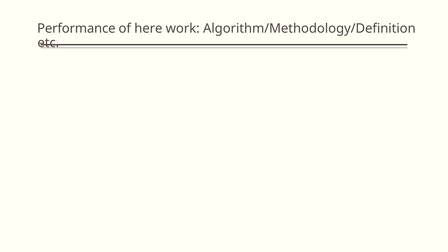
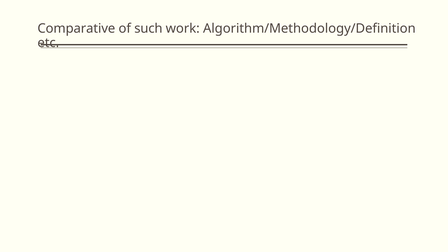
Performance: Performance -> Comparative (76, 29)
here: here -> such (148, 29)
